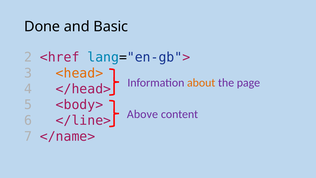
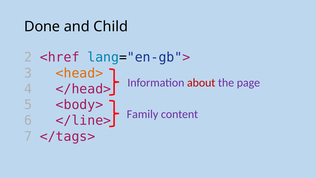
Basic: Basic -> Child (111, 27)
about colour: orange -> red (201, 83)
Above: Above -> Family (142, 114)
</name>: </name> -> </tags> (68, 136)
